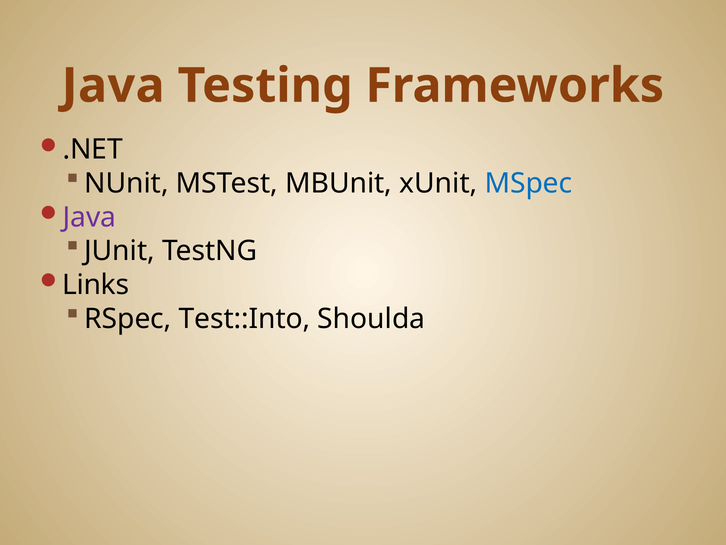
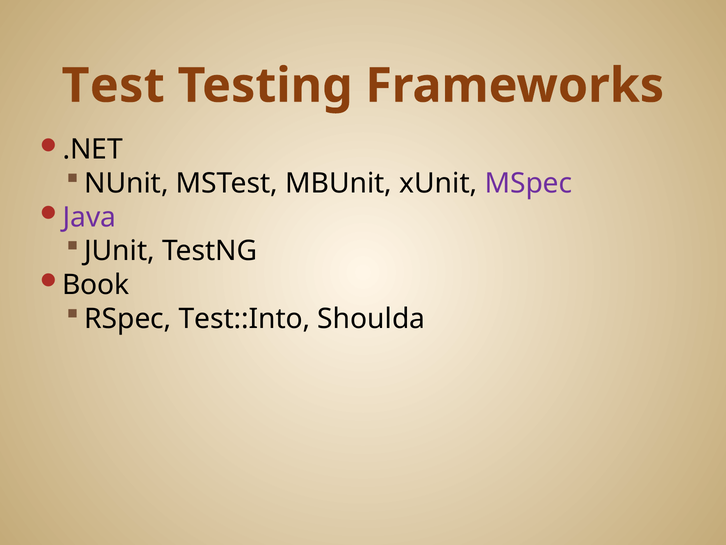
Java: Java -> Test (113, 86)
MSpec colour: blue -> purple (528, 183)
Links: Links -> Book (96, 285)
